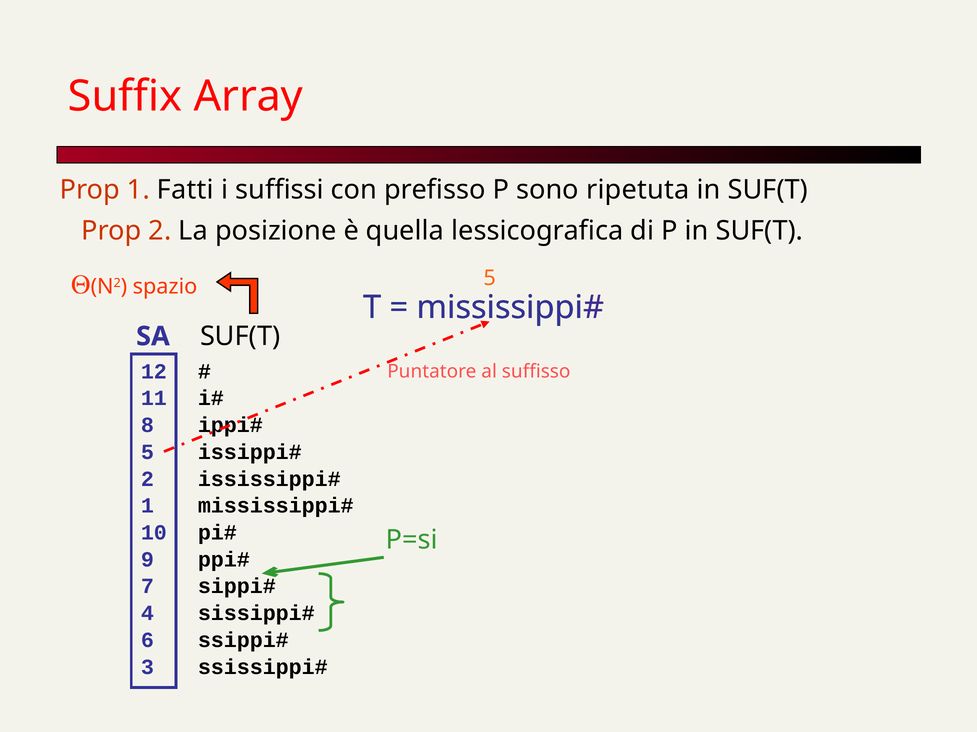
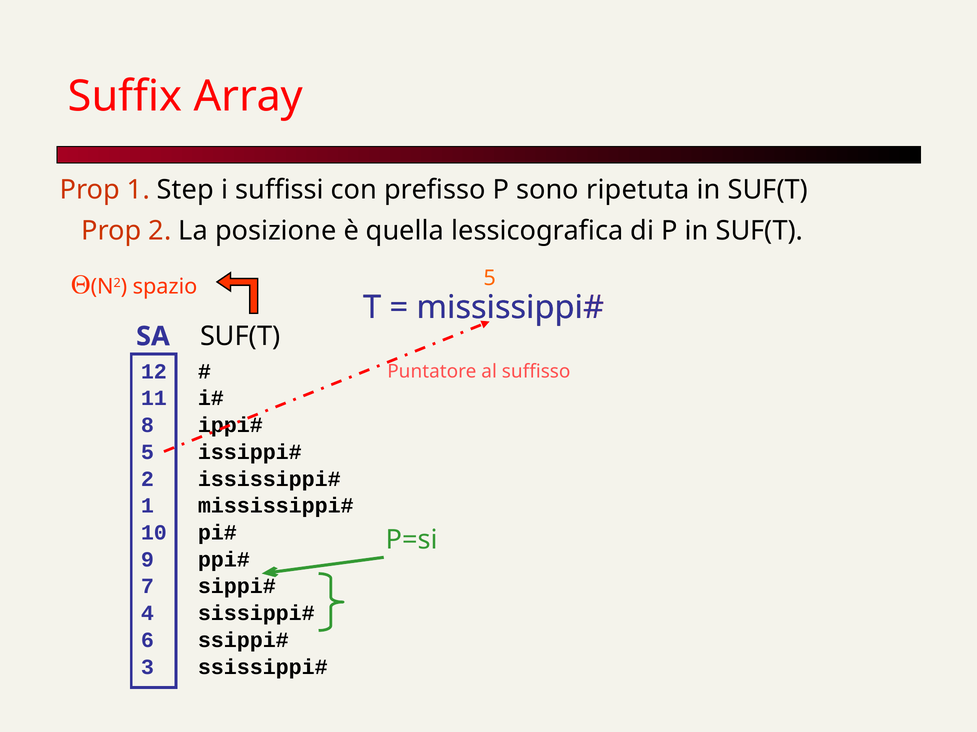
Fatti: Fatti -> Step (185, 190)
